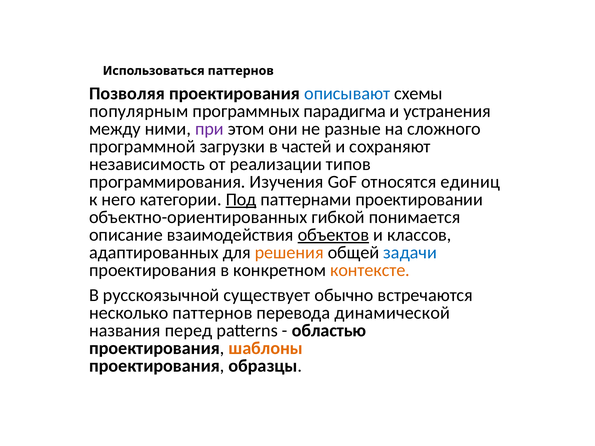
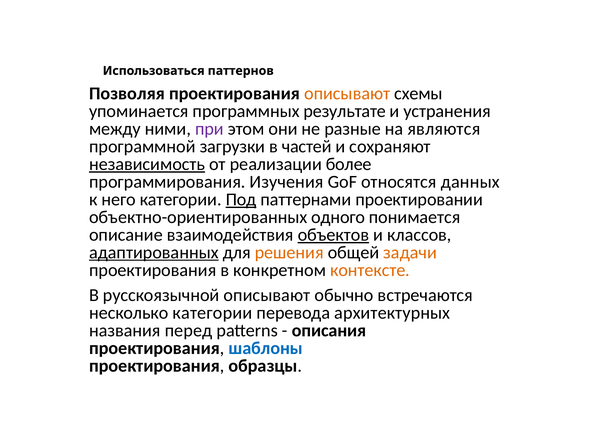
описывают colour: blue -> orange (347, 94)
популярным: популярным -> упоминается (139, 111)
парадигма: парадигма -> результате (345, 111)
сложного: сложного -> являются (444, 129)
независимость underline: none -> present (147, 164)
типов: типов -> более (349, 164)
единиц: единиц -> данных (470, 182)
гибкой: гибкой -> одного (338, 217)
адаптированных underline: none -> present (154, 253)
задачи colour: blue -> orange (410, 253)
русскоязычной существует: существует -> описывают (267, 295)
несколько паттернов: паттернов -> категории (212, 313)
динамической: динамической -> архитектурных (392, 313)
областью: областью -> описания (329, 331)
шаблоны colour: orange -> blue (266, 348)
